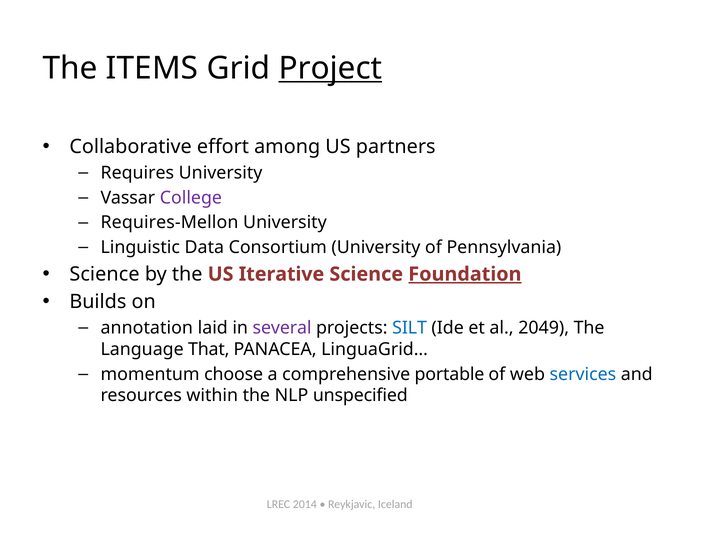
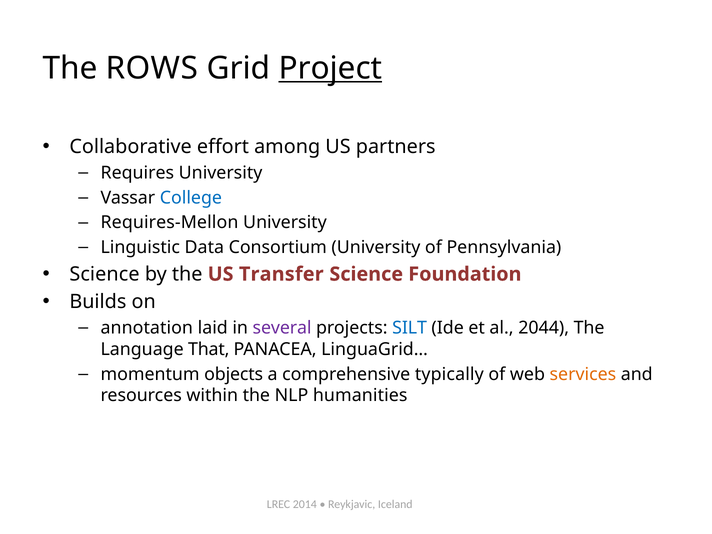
ITEMS: ITEMS -> ROWS (152, 68)
College colour: purple -> blue (191, 198)
Iterative: Iterative -> Transfer (281, 274)
Foundation underline: present -> none (465, 274)
2049: 2049 -> 2044 (544, 328)
choose: choose -> objects (234, 374)
portable: portable -> typically (449, 374)
services colour: blue -> orange (583, 374)
unspecified: unspecified -> humanities (360, 396)
